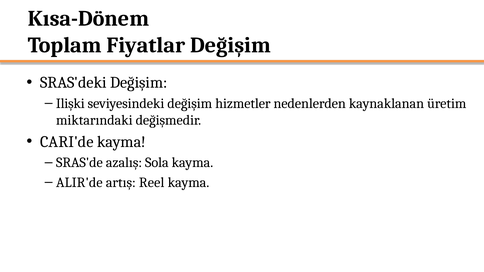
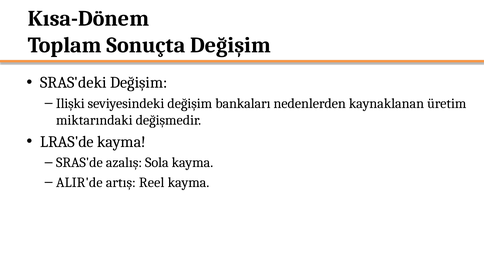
Fiyatlar: Fiyatlar -> Sonuçta (146, 45)
hizmetler: hizmetler -> bankaları (243, 103)
CARI'de: CARI'de -> LRAS'de (67, 142)
